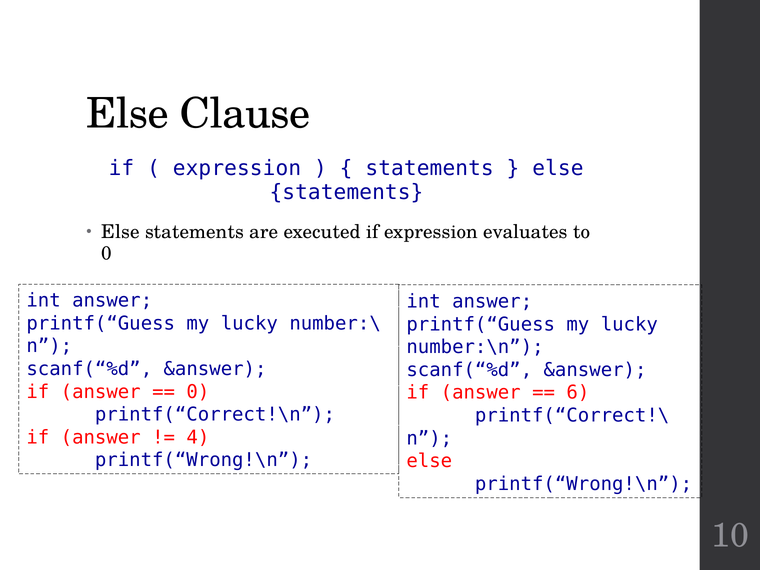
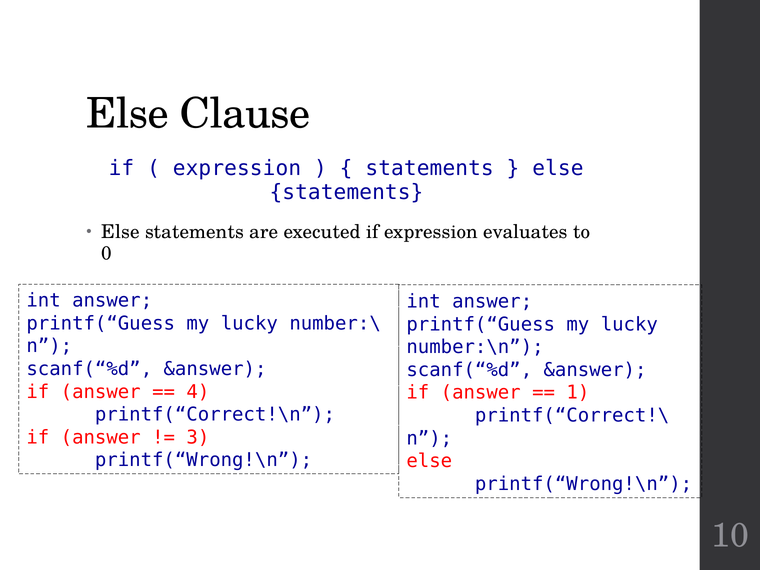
0: 0 -> 4 (198, 392)
6: 6 -> 1 (578, 393)
4: 4 -> 3 (198, 437)
